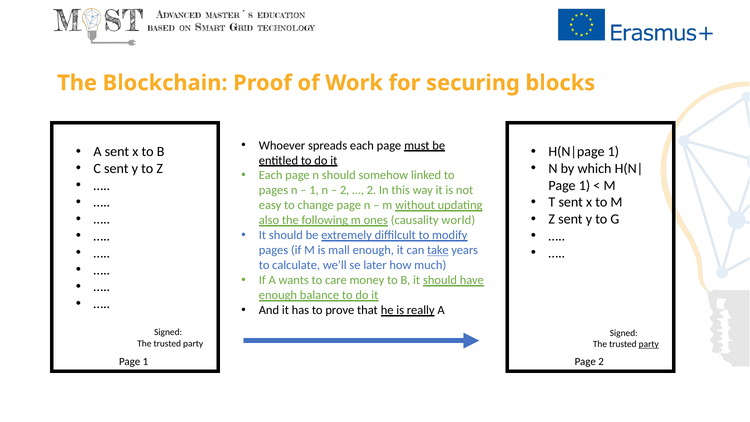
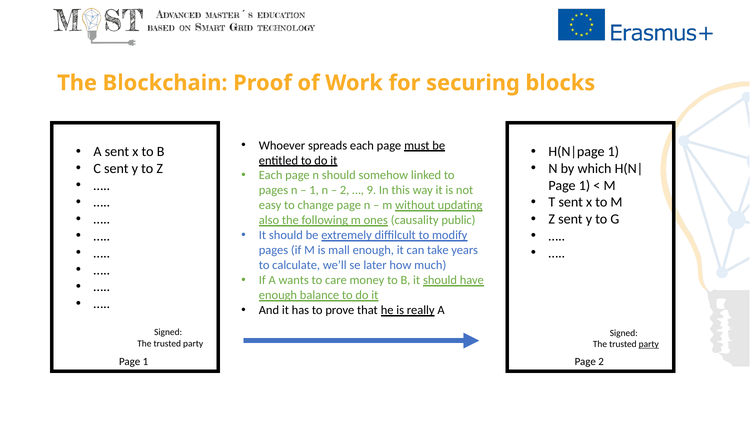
2: 2 -> 9 (371, 190)
world: world -> public (458, 220)
take underline: present -> none (438, 250)
